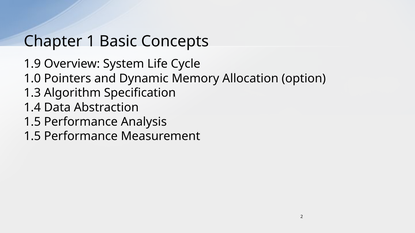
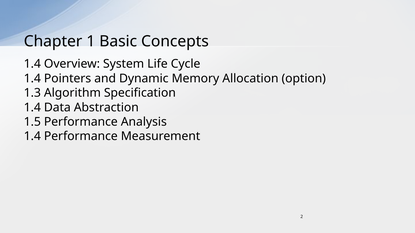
1.9: 1.9 -> 1.4 (32, 64)
1.0: 1.0 -> 1.4 (32, 79)
1.5: 1.5 -> 1.4 (32, 137)
